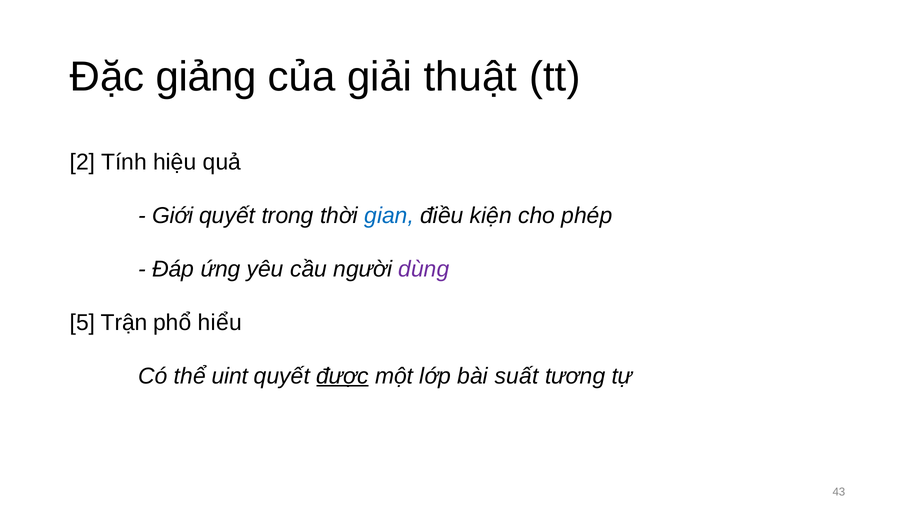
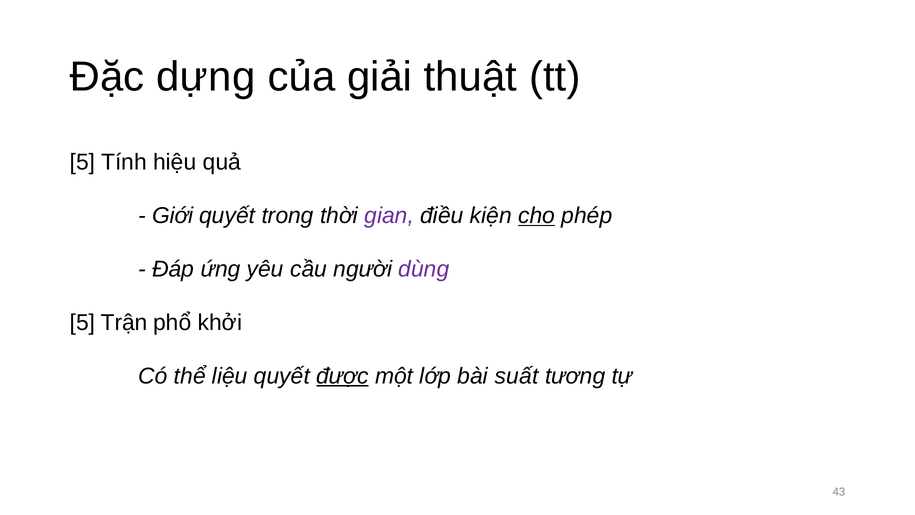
giảng: giảng -> dựng (206, 77)
2: 2 -> 5 (82, 162)
gian colour: blue -> purple (389, 216)
cho underline: none -> present (537, 216)
hiểu: hiểu -> khởi (220, 322)
uint: uint -> liệu (230, 376)
